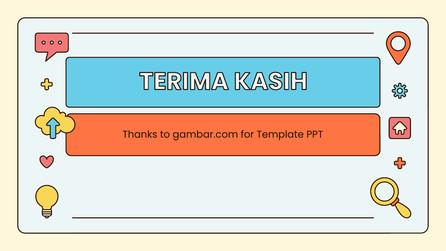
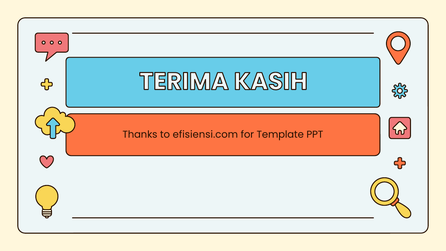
gambar.com: gambar.com -> efisiensi.com (205, 135)
